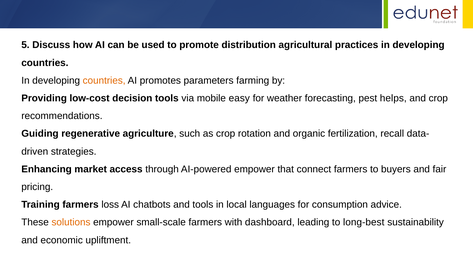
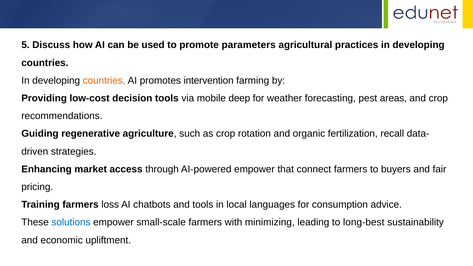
distribution: distribution -> parameters (249, 45)
parameters: parameters -> intervention (209, 81)
easy: easy -> deep (239, 98)
helps: helps -> areas (393, 98)
solutions colour: orange -> blue (71, 222)
dashboard: dashboard -> minimizing (270, 222)
